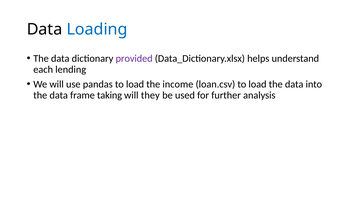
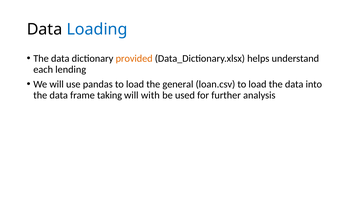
provided colour: purple -> orange (134, 59)
income: income -> general (178, 84)
they: they -> with (150, 95)
